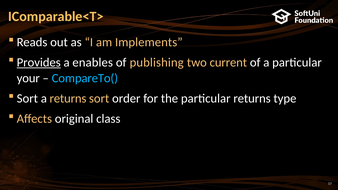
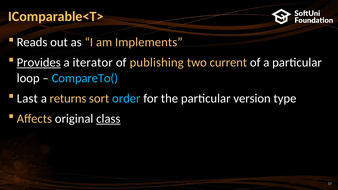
enables: enables -> iterator (93, 62)
your: your -> loop (28, 78)
Sort: Sort -> Last (27, 99)
order colour: white -> light blue (126, 99)
particular returns: returns -> version (252, 99)
class underline: none -> present (108, 119)
